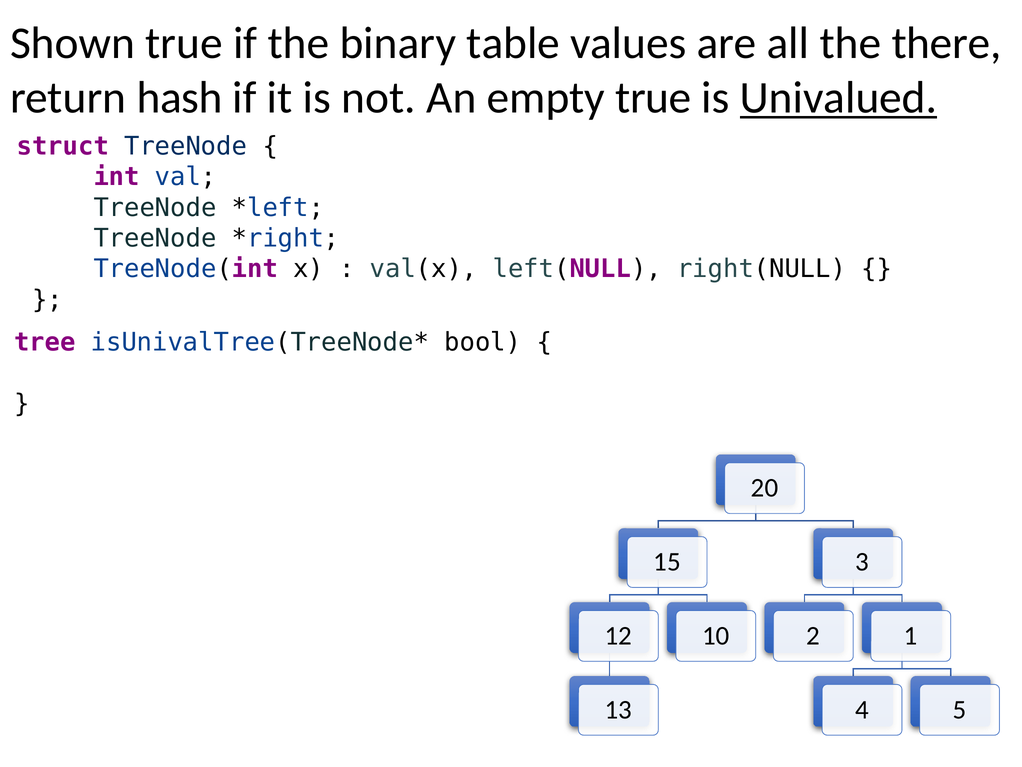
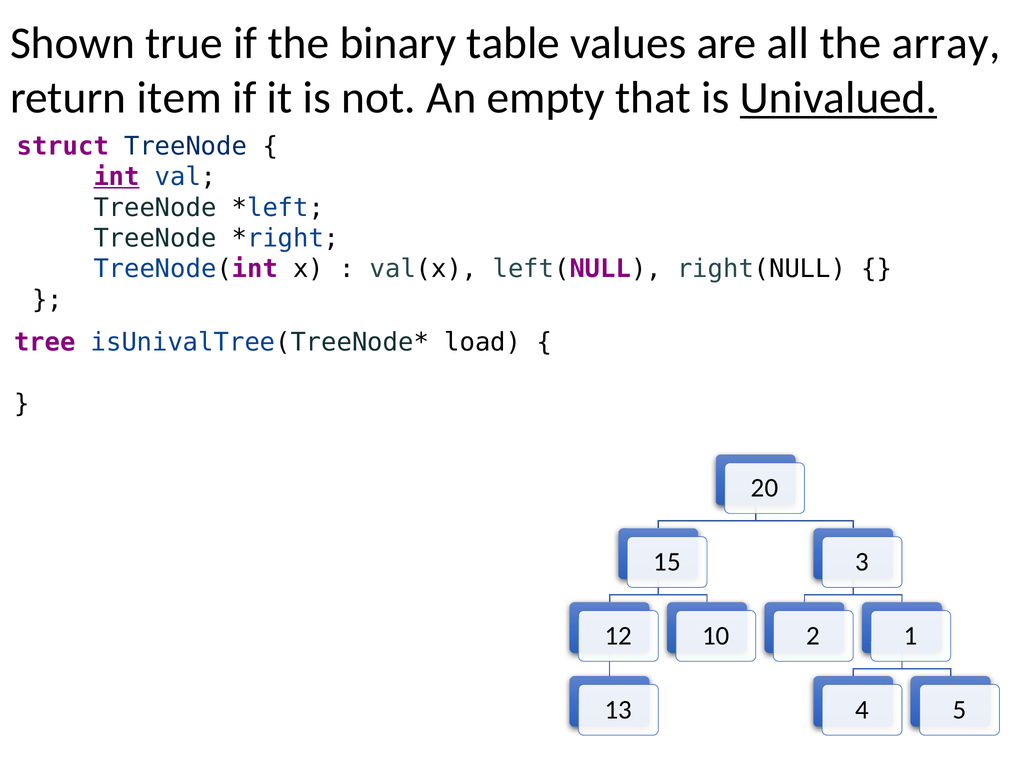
there: there -> array (946, 43)
hash: hash -> item (179, 98)
empty true: true -> that (653, 98)
int underline: none -> present (117, 177)
bool: bool -> load (483, 342)
